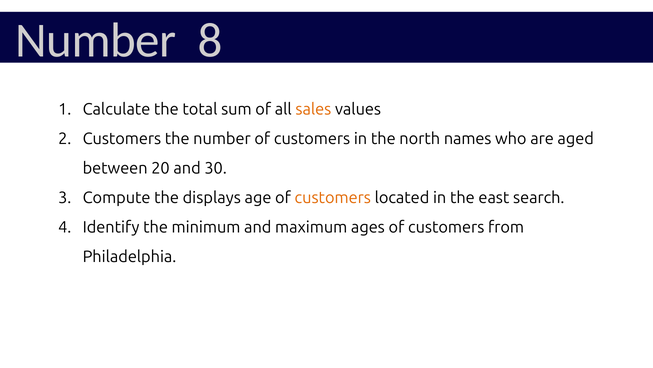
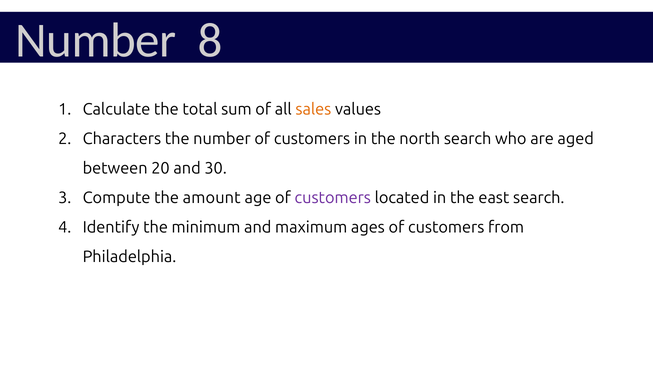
Customers: Customers -> Characters (122, 139)
north names: names -> search (468, 139)
displays: displays -> amount (212, 197)
customers colour: orange -> purple (333, 197)
